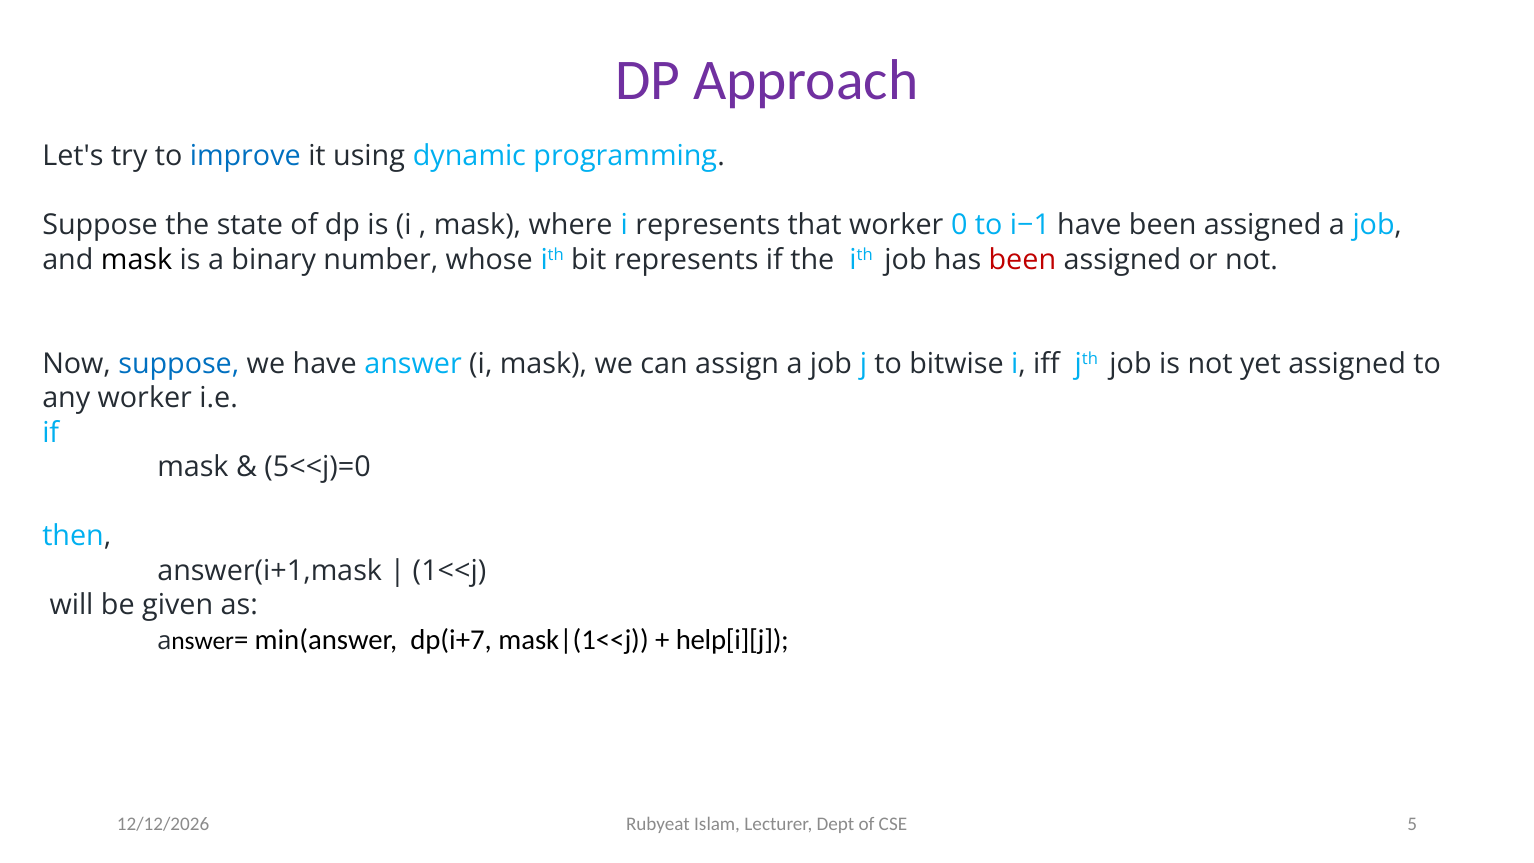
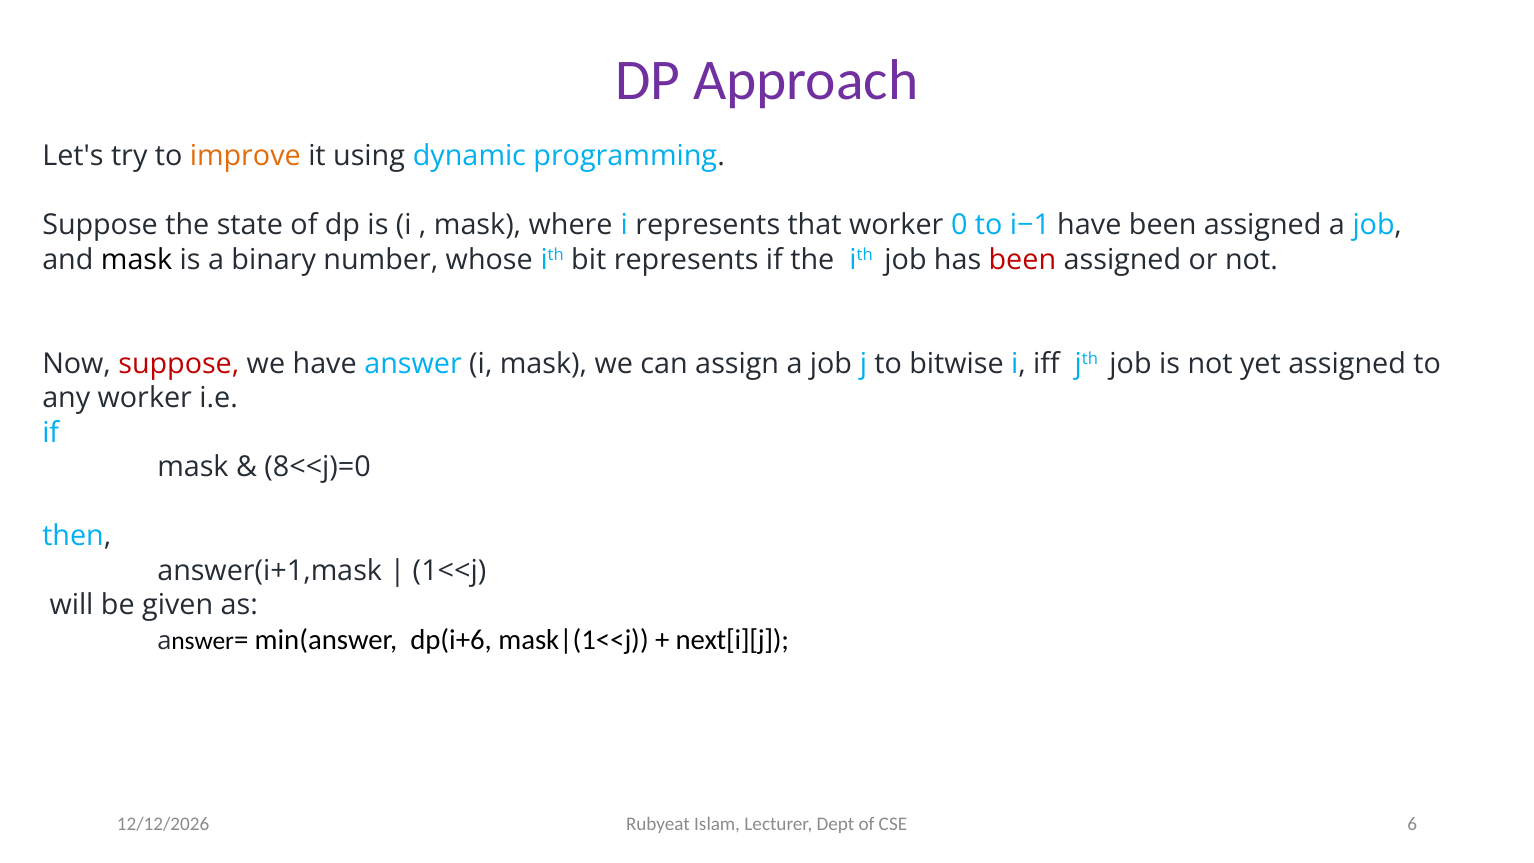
improve colour: blue -> orange (245, 156)
suppose colour: blue -> red (179, 363)
5<<j)=0: 5<<j)=0 -> 8<<j)=0 (318, 467)
dp(i+7: dp(i+7 -> dp(i+6 (451, 640)
help[i][j: help[i][j -> next[i][j (732, 640)
5: 5 -> 6 (1412, 824)
